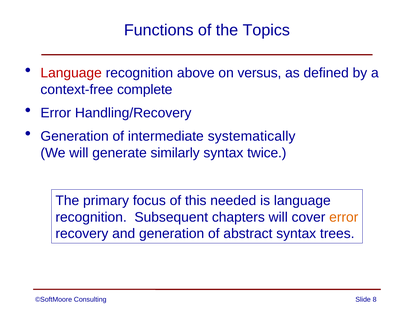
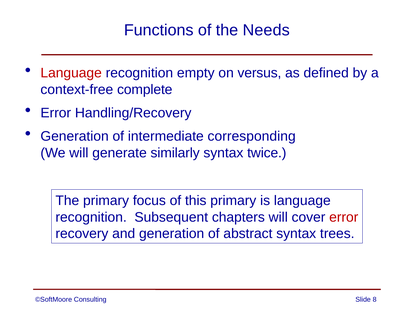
Topics: Topics -> Needs (266, 30)
above: above -> empty (196, 73)
systematically: systematically -> corresponding (252, 137)
this needed: needed -> primary (233, 201)
error colour: orange -> red (344, 218)
